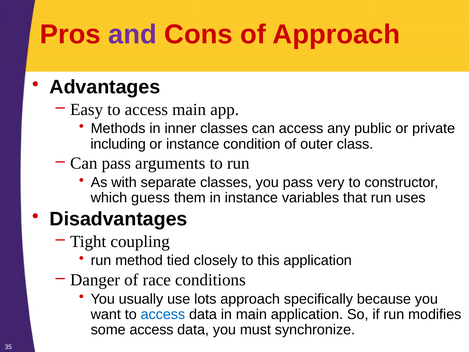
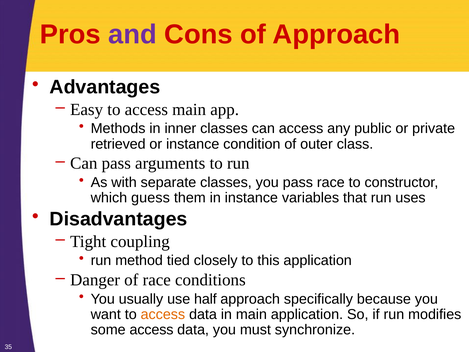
including: including -> retrieved (118, 144)
pass very: very -> race (331, 182)
lots: lots -> half (205, 299)
access colour: blue -> orange (163, 314)
